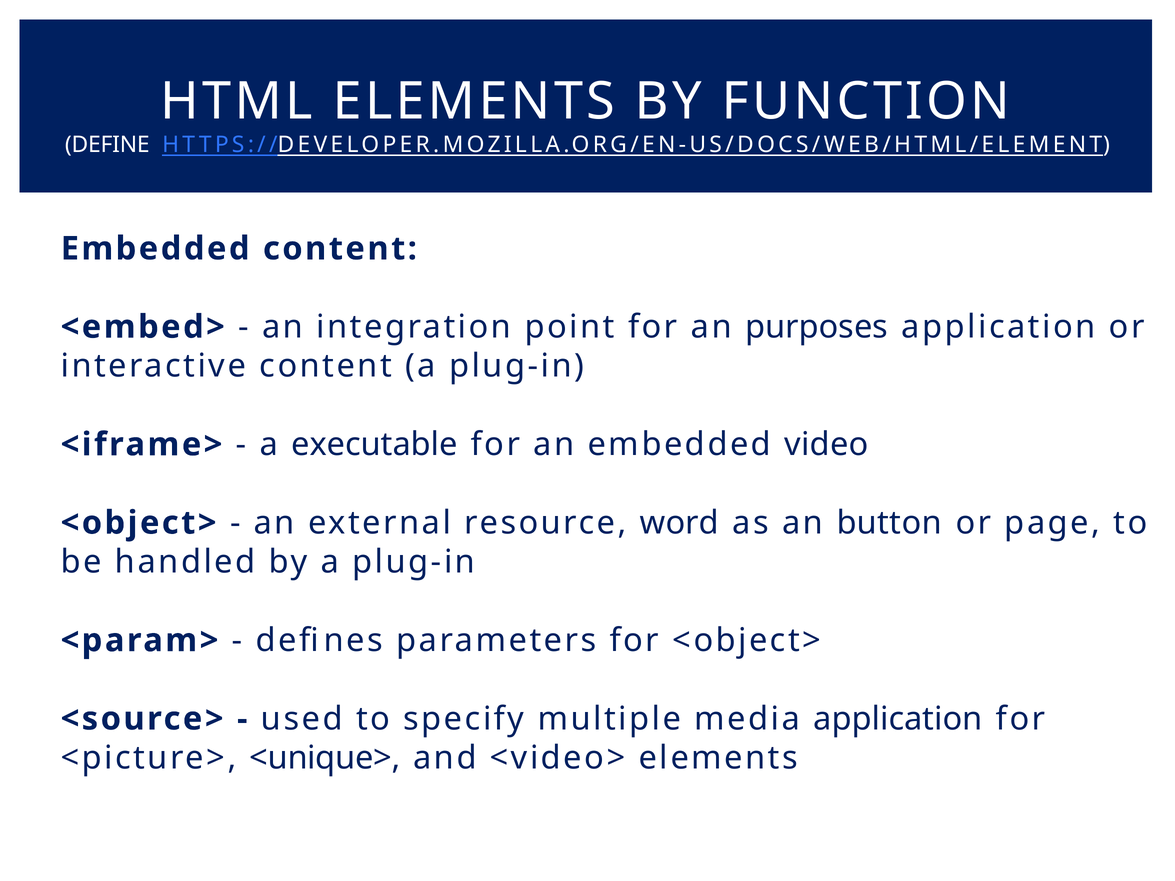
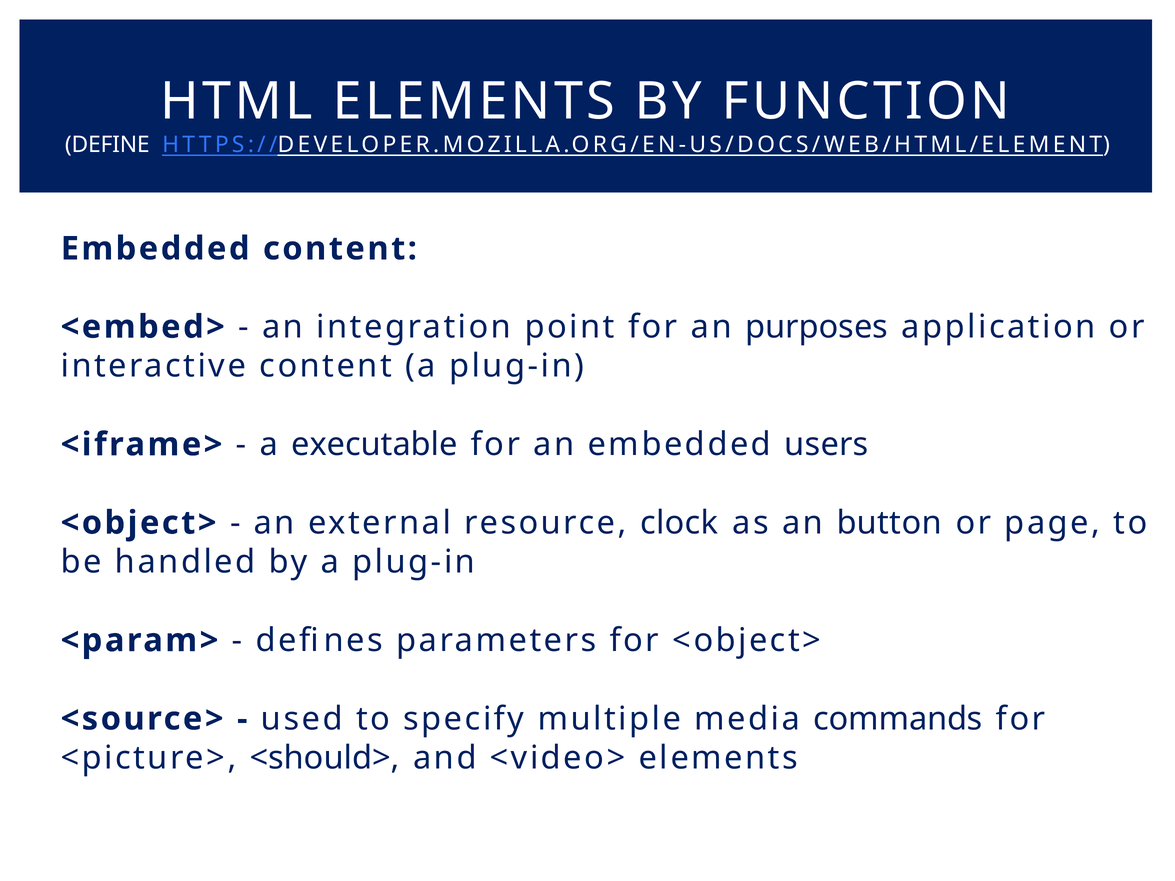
video: video -> users (826, 445)
word: word -> clock (679, 523)
media application: application -> commands (898, 719)
<unique>: <unique> -> <should> (325, 758)
